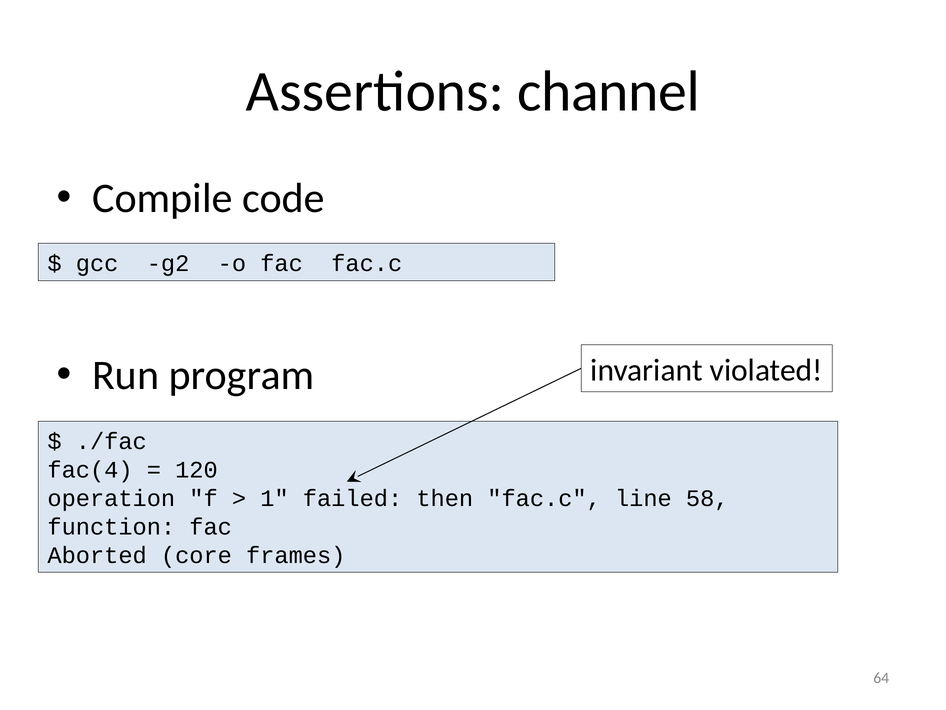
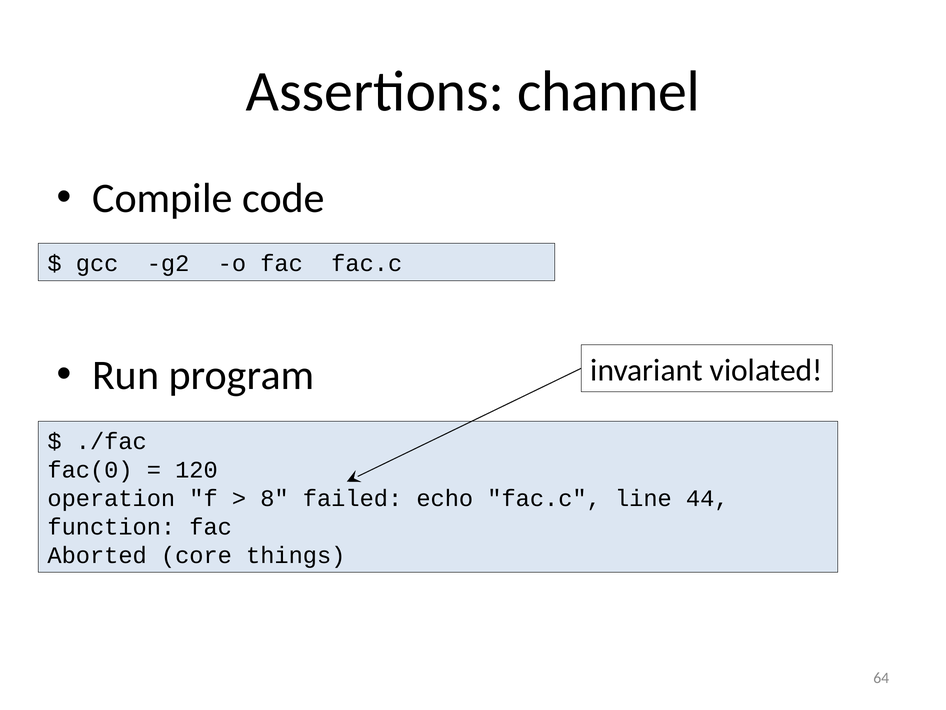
fac(4: fac(4 -> fac(0 (90, 470)
1: 1 -> 8 (274, 498)
then: then -> echo (445, 498)
58: 58 -> 44 (707, 498)
frames: frames -> things (296, 555)
